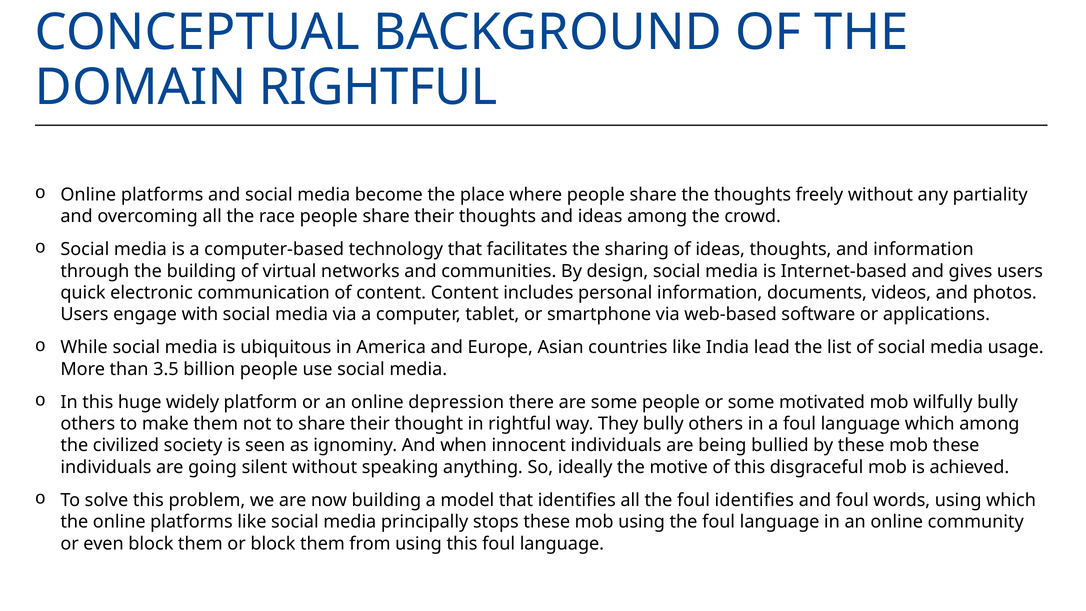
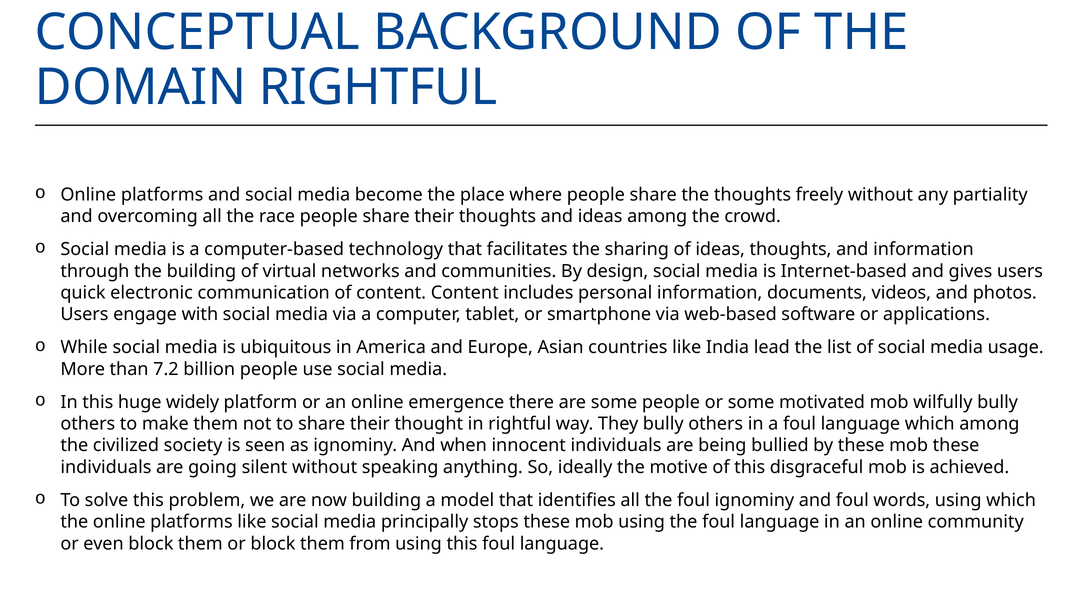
3.5: 3.5 -> 7.2 (166, 369)
depression: depression -> emergence (456, 402)
foul identifies: identifies -> ignominy (754, 500)
